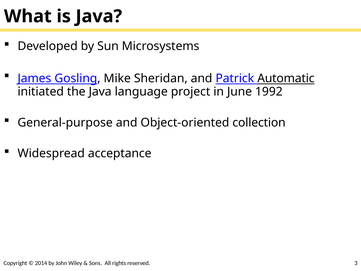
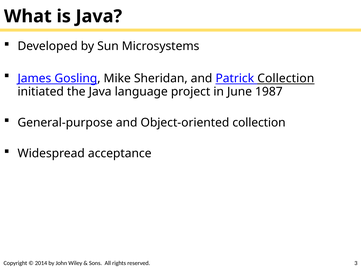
Patrick Automatic: Automatic -> Collection (286, 78)
1992: 1992 -> 1987 (269, 92)
